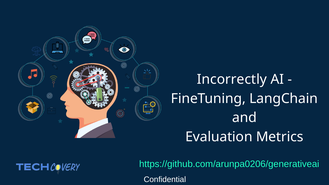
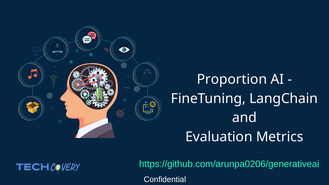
Incorrectly: Incorrectly -> Proportion (232, 79)
